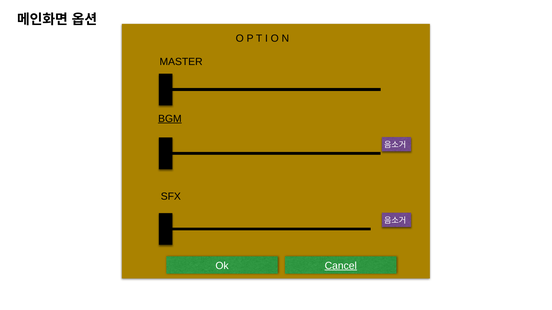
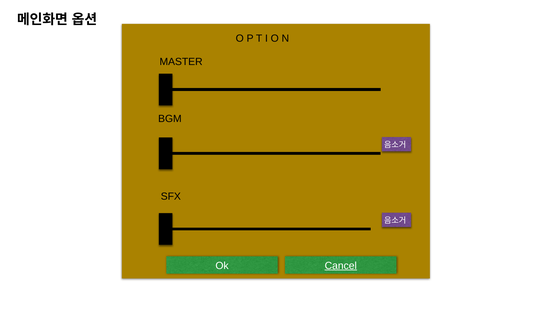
BGM underline: present -> none (170, 119)
